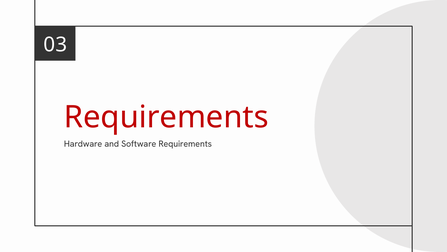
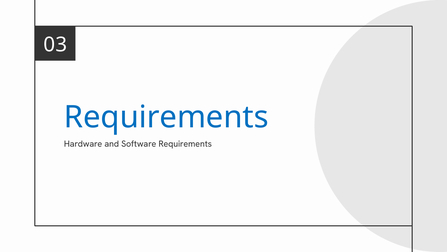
Requirements colour: red -> blue (166, 117)
